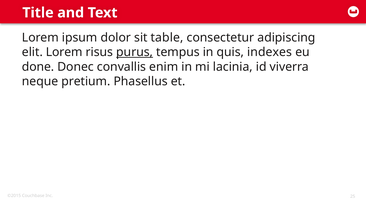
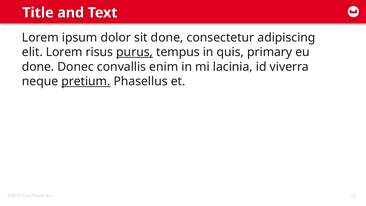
sit table: table -> done (167, 37)
indexes: indexes -> primary (270, 52)
pretium underline: none -> present (86, 81)
